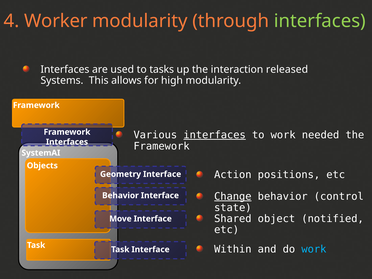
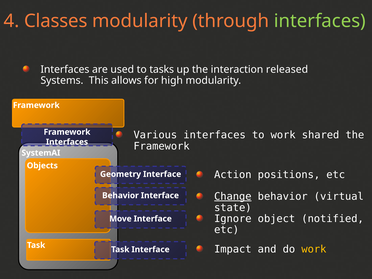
Worker: Worker -> Classes (56, 21)
interfaces underline: present -> none (215, 135)
needed: needed -> shared (321, 135)
control: control -> virtual (339, 196)
Shared: Shared -> Ignore (233, 219)
Within: Within -> Impact (233, 249)
work colour: light blue -> yellow (314, 249)
